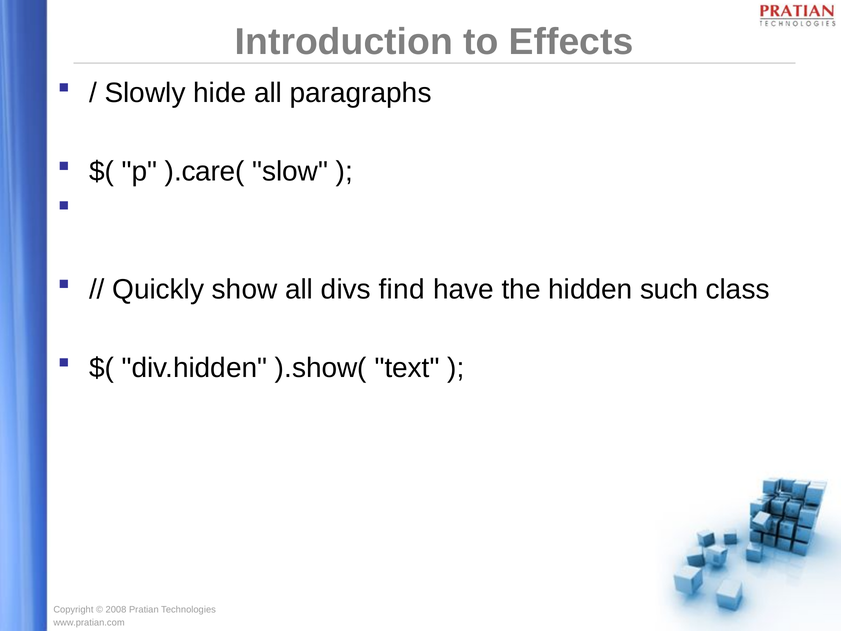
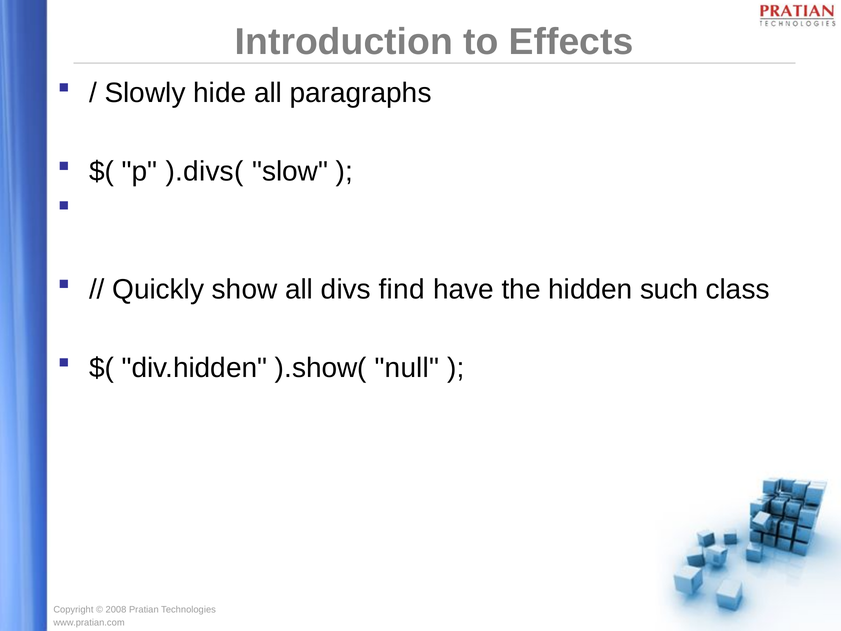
).care(: ).care( -> ).divs( (205, 172)
text: text -> null (407, 368)
